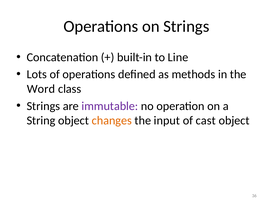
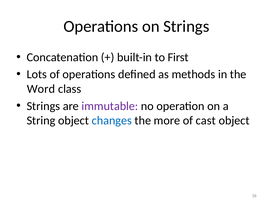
Line: Line -> First (178, 57)
changes colour: orange -> blue (112, 120)
input: input -> more (167, 120)
